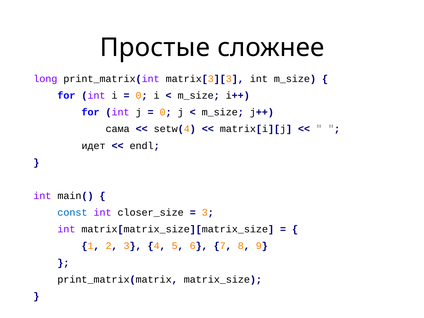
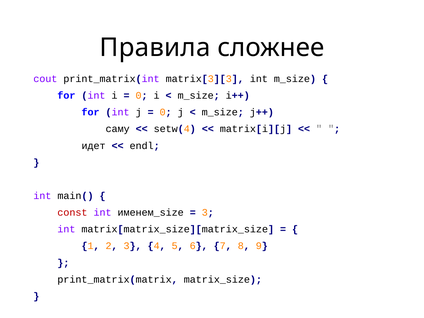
Простые: Простые -> Правила (155, 47)
long: long -> cout (45, 79)
сама: сама -> саму (118, 129)
const colour: blue -> red (72, 213)
closer_size: closer_size -> именем_size (151, 213)
